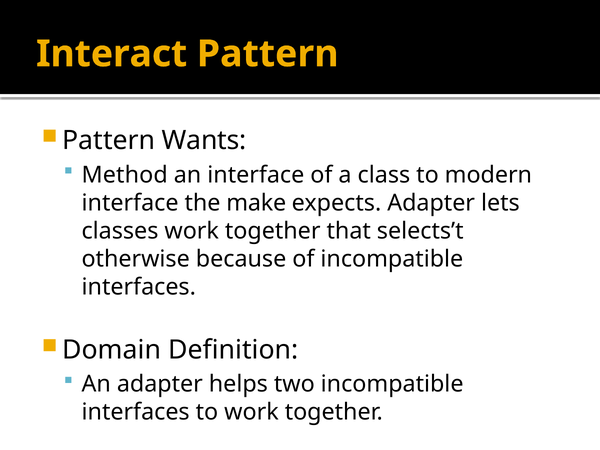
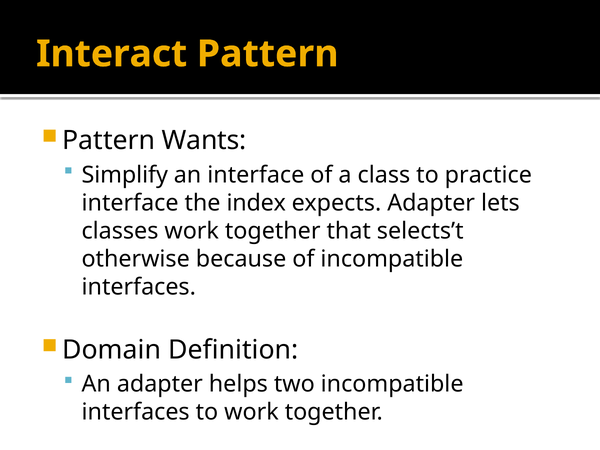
Method: Method -> Simplify (125, 175)
modern: modern -> practice (488, 175)
make: make -> index (256, 203)
